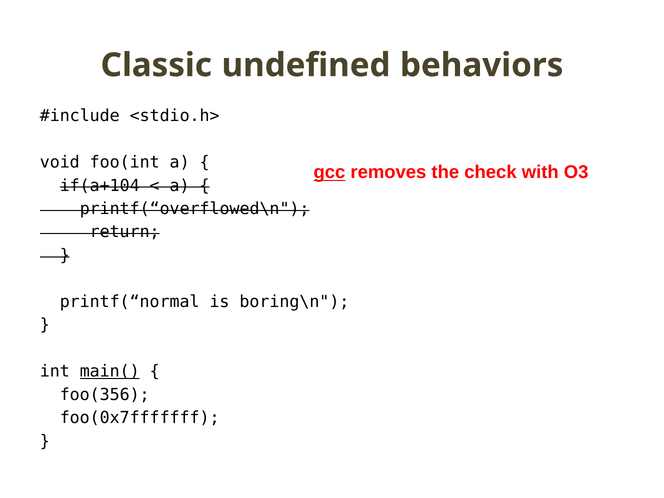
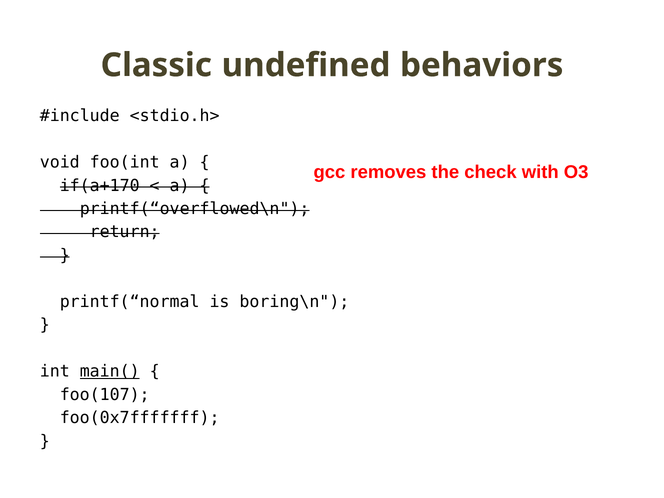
gcc underline: present -> none (329, 172)
if(a+104: if(a+104 -> if(a+170 (100, 186)
foo(356: foo(356 -> foo(107 (105, 395)
